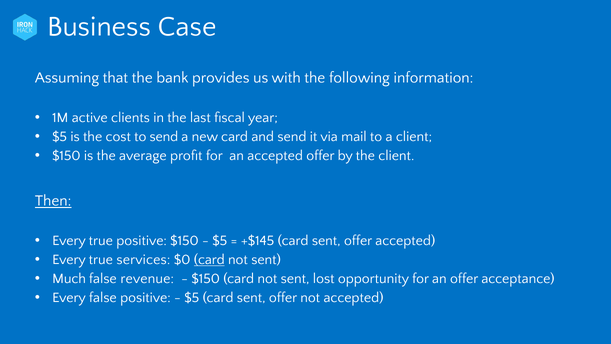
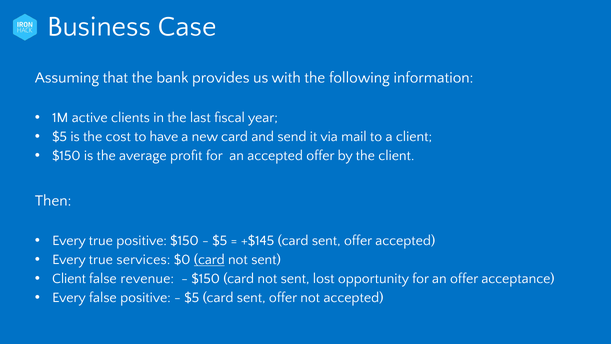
to send: send -> have (164, 136)
Then underline: present -> none (53, 201)
Much: Much -> Client (69, 278)
